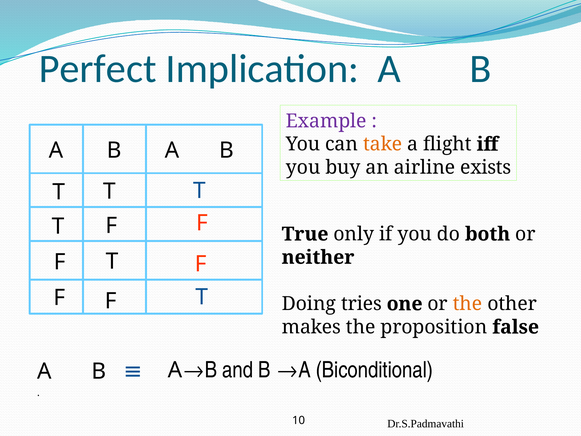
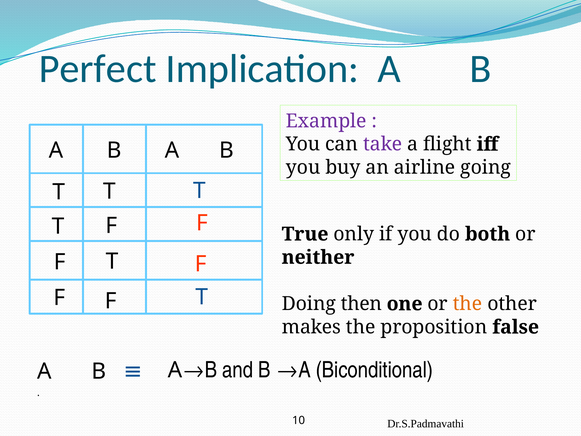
take colour: orange -> purple (383, 144)
exists: exists -> going (486, 167)
tries: tries -> then (361, 304)
